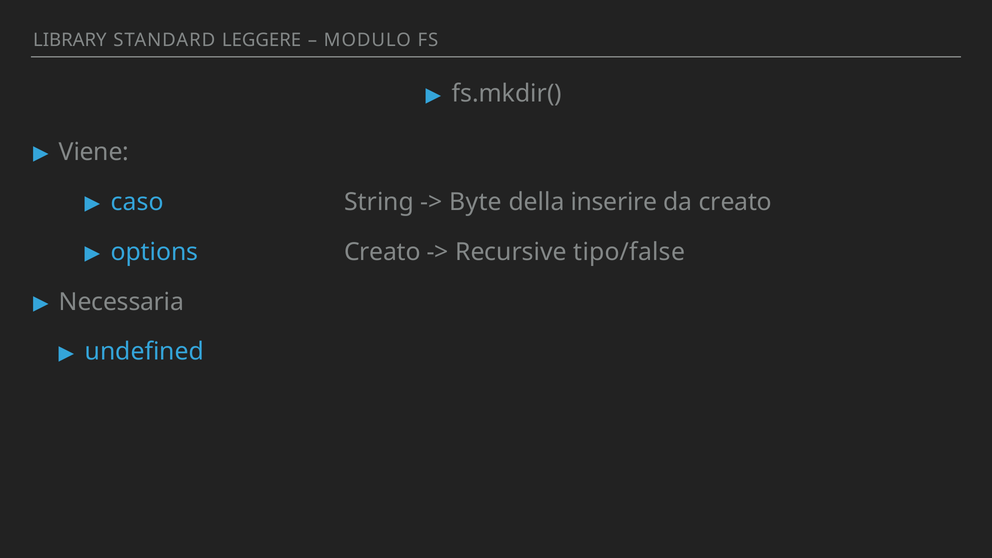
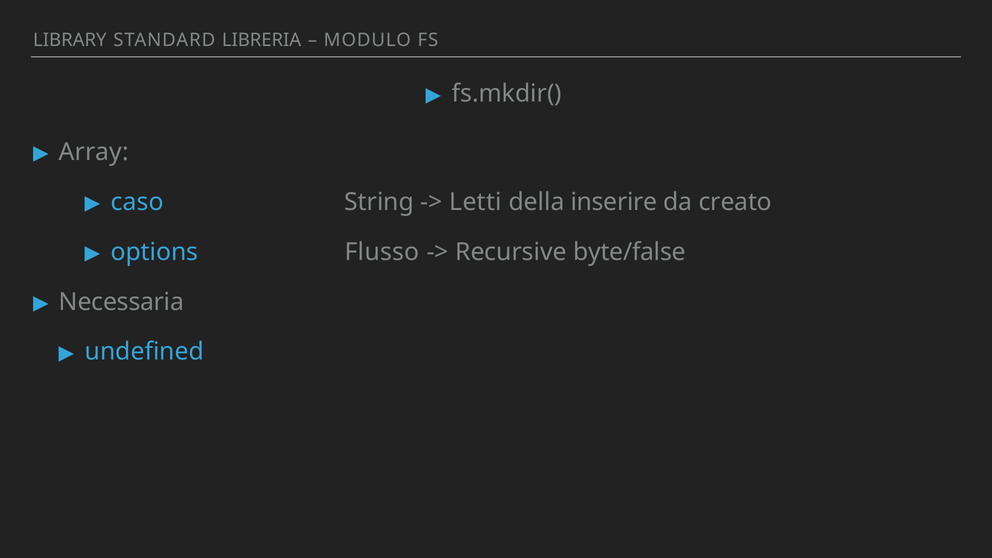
LEGGERE: LEGGERE -> LIBRERIA (262, 40)
Viene: Viene -> Array (94, 152)
Byte: Byte -> Letti (476, 202)
options Creato: Creato -> Flusso (382, 252)
tipo/false: tipo/false -> byte/false (629, 252)
